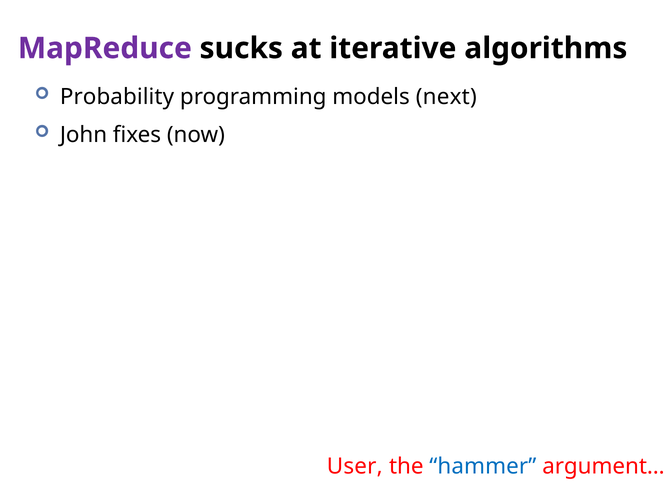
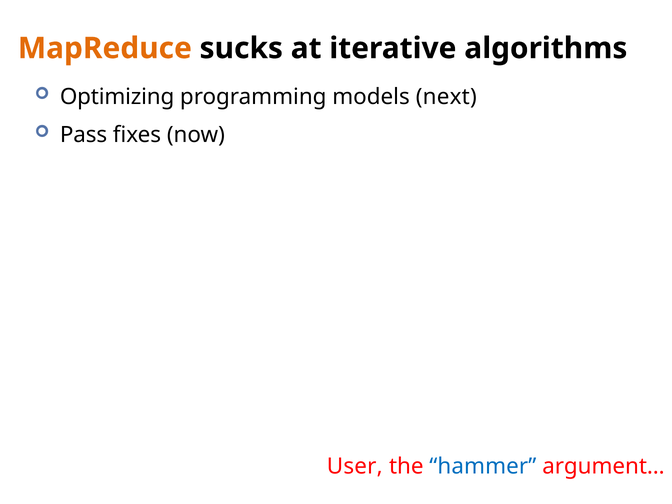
MapReduce colour: purple -> orange (105, 48)
Probability: Probability -> Optimizing (117, 97)
John: John -> Pass (84, 135)
